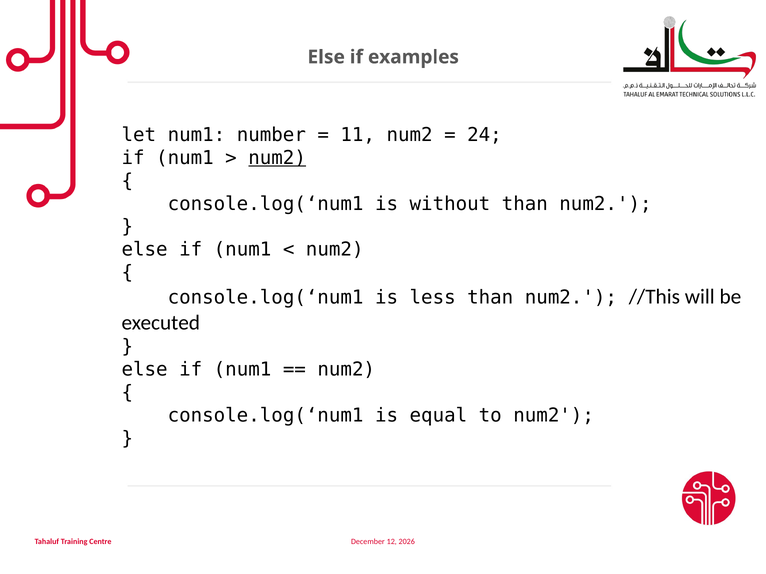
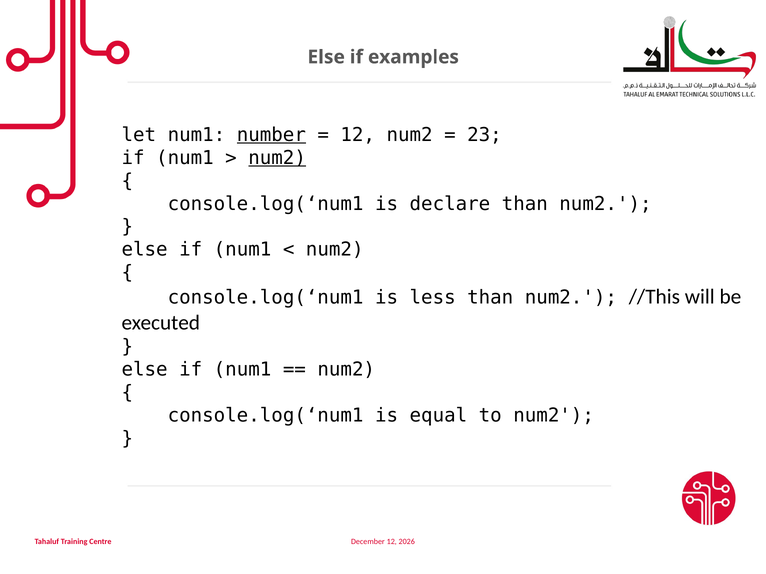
number underline: none -> present (271, 135)
11: 11 -> 12 (358, 135)
24: 24 -> 23 (485, 135)
without: without -> declare (450, 204)
